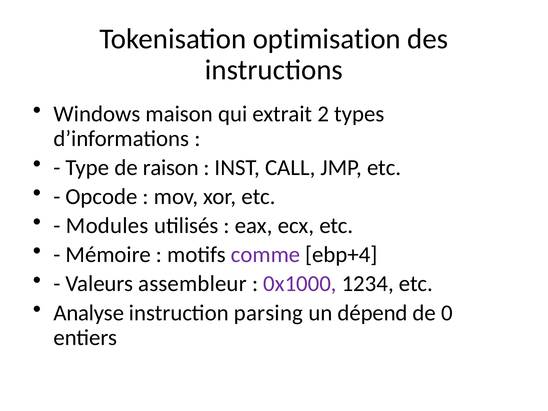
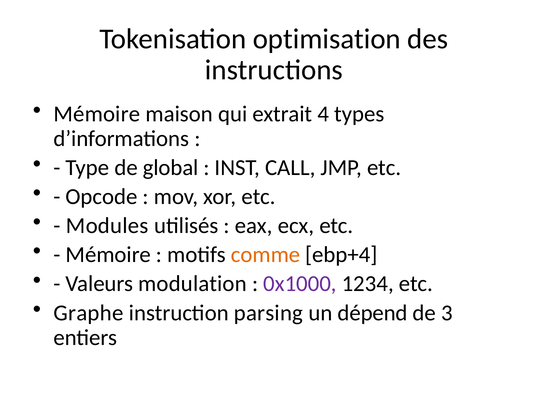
Windows: Windows -> Mémoire (97, 114)
2: 2 -> 4 (323, 114)
raison: raison -> global (171, 168)
comme colour: purple -> orange (266, 255)
assembleur: assembleur -> modulation (193, 284)
Analyse: Analyse -> Graphe (89, 313)
0: 0 -> 3 (447, 313)
